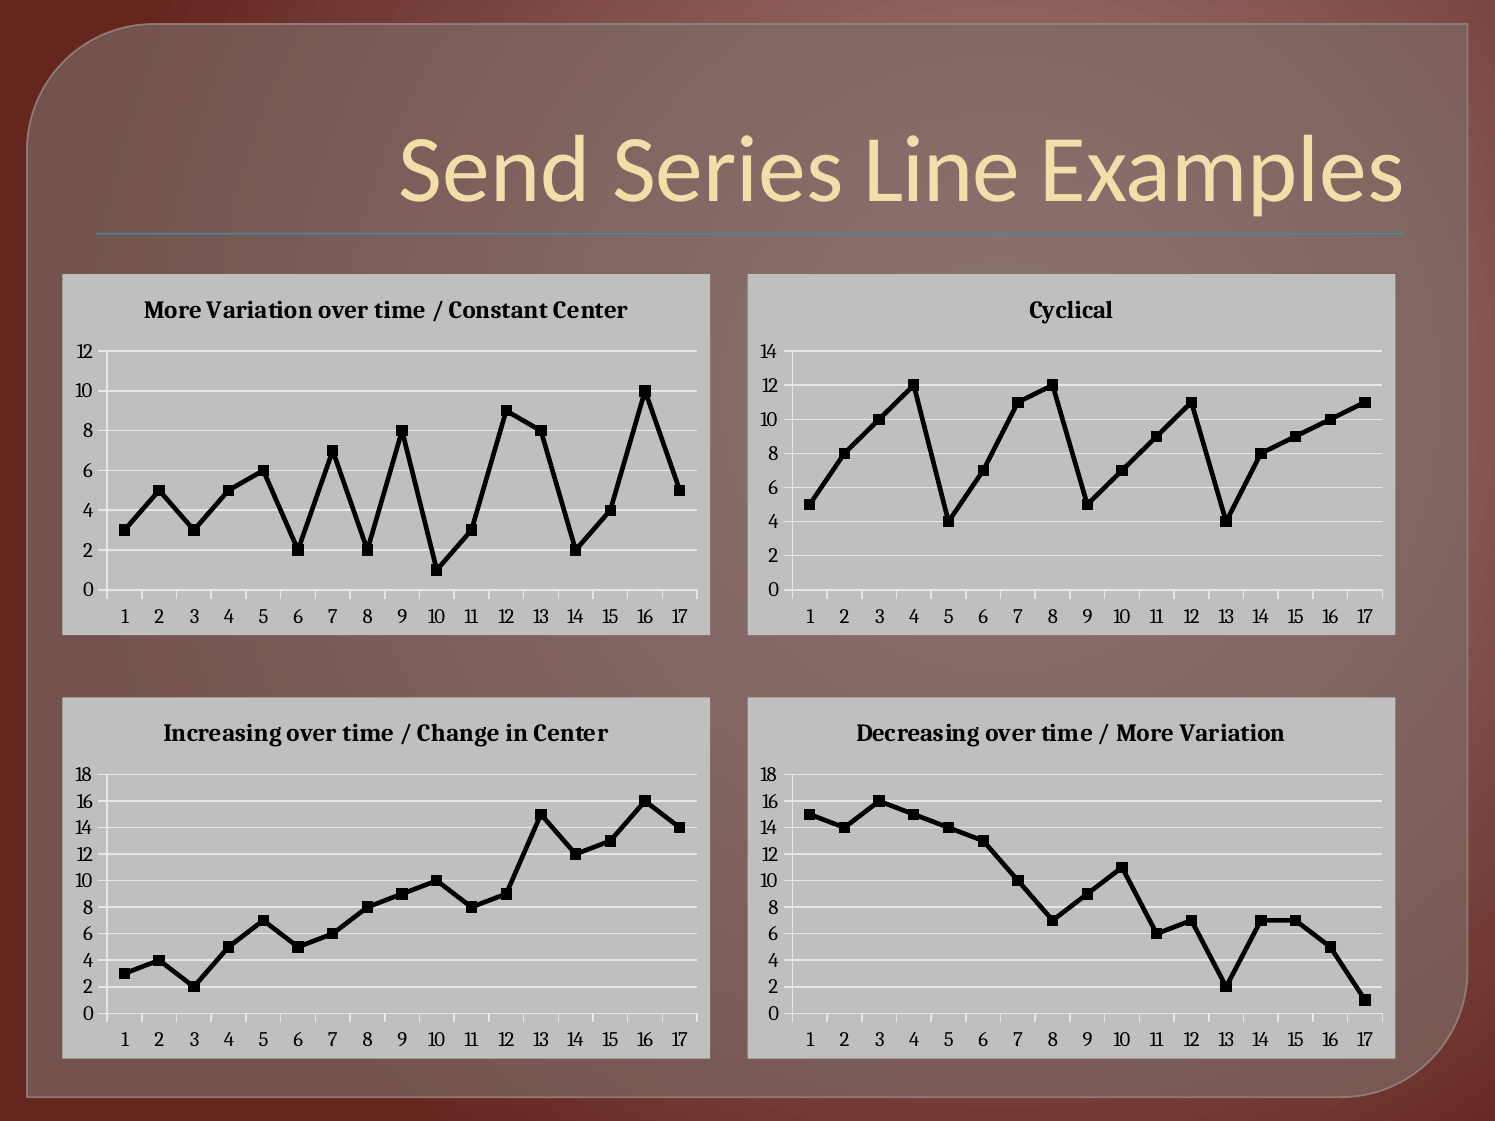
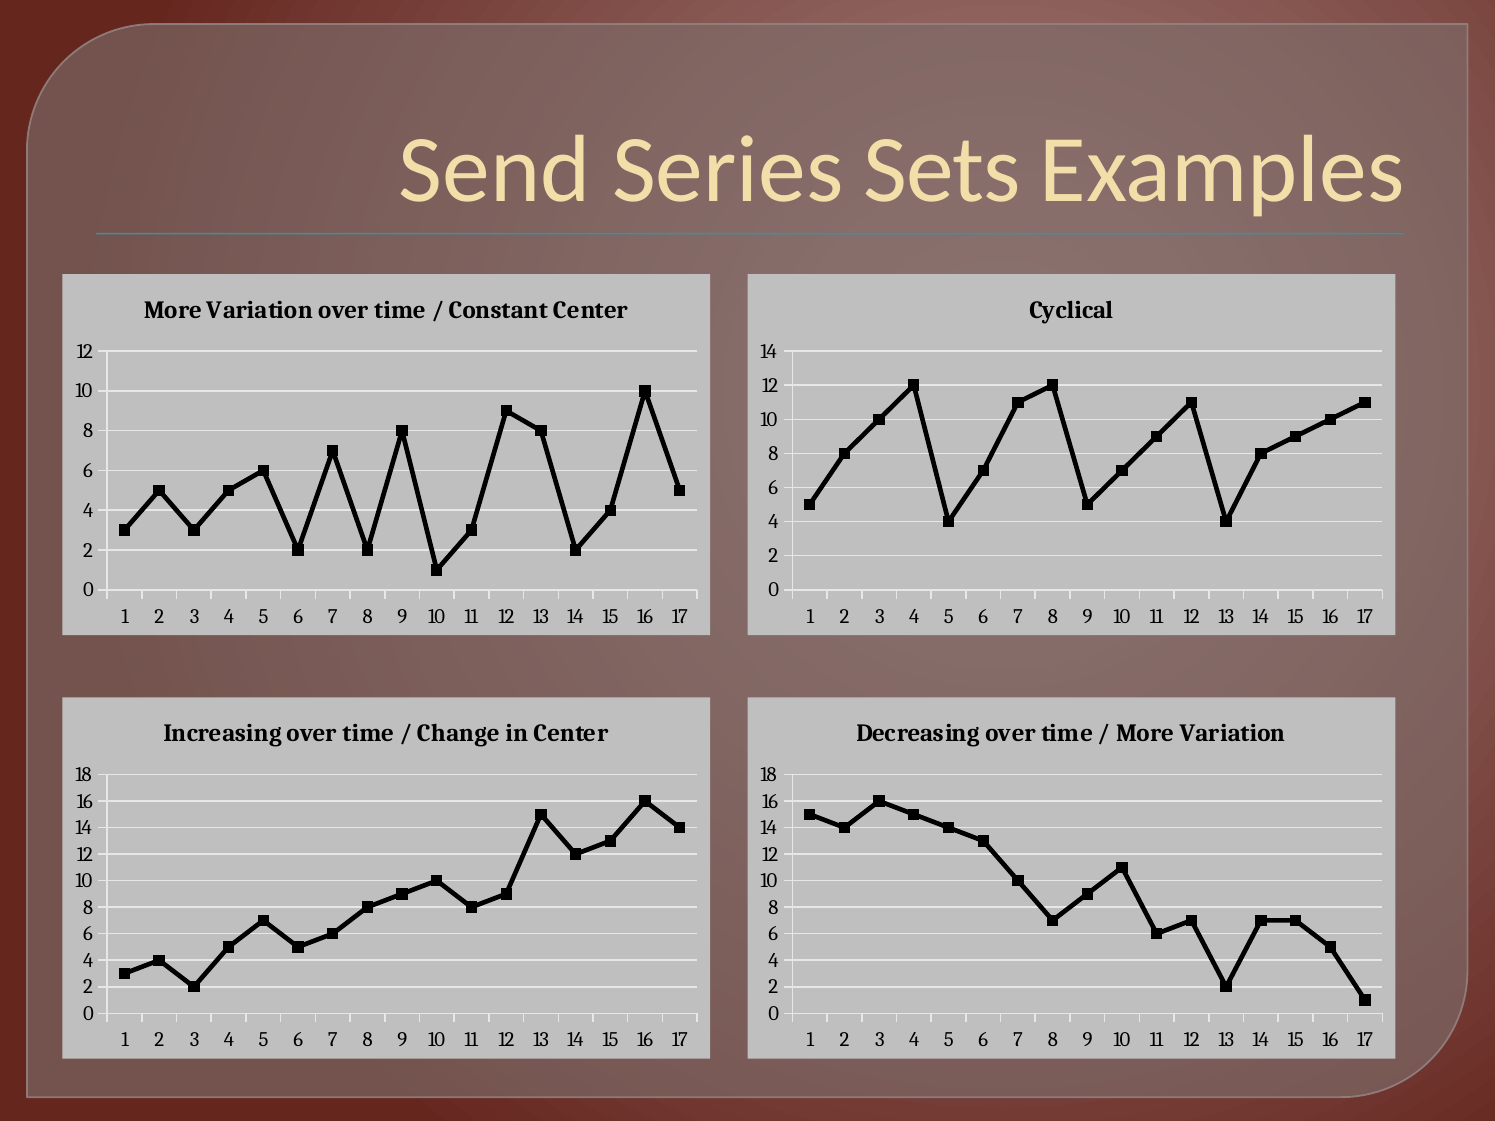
Line: Line -> Sets (942, 170)
